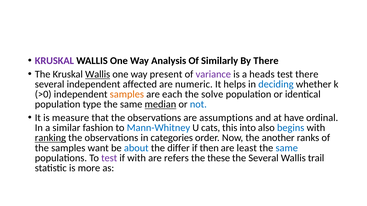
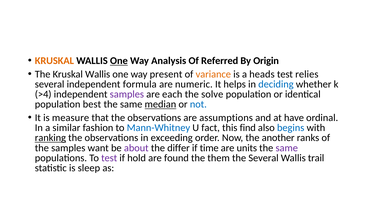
KRUSKAL colour: purple -> orange (54, 61)
One underline: none -> present (119, 61)
Similarly: Similarly -> Referred (220, 61)
By There: There -> Origin (266, 61)
Wallis underline: present -> none (98, 74)
variance colour: purple -> orange (213, 74)
test there: there -> relies (307, 74)
affected: affected -> formula (140, 84)
>0: >0 -> >4 (43, 95)
samples colour: orange -> purple (127, 95)
type: type -> best (92, 105)
cats: cats -> fact (211, 128)
into: into -> find (248, 128)
categories: categories -> exceeding (172, 138)
about colour: blue -> purple (136, 148)
then: then -> time (209, 148)
least: least -> units (247, 148)
same colour: blue -> purple (287, 148)
if with: with -> hold (137, 158)
refers: refers -> found (176, 158)
these: these -> them (219, 158)
more: more -> sleep (89, 168)
